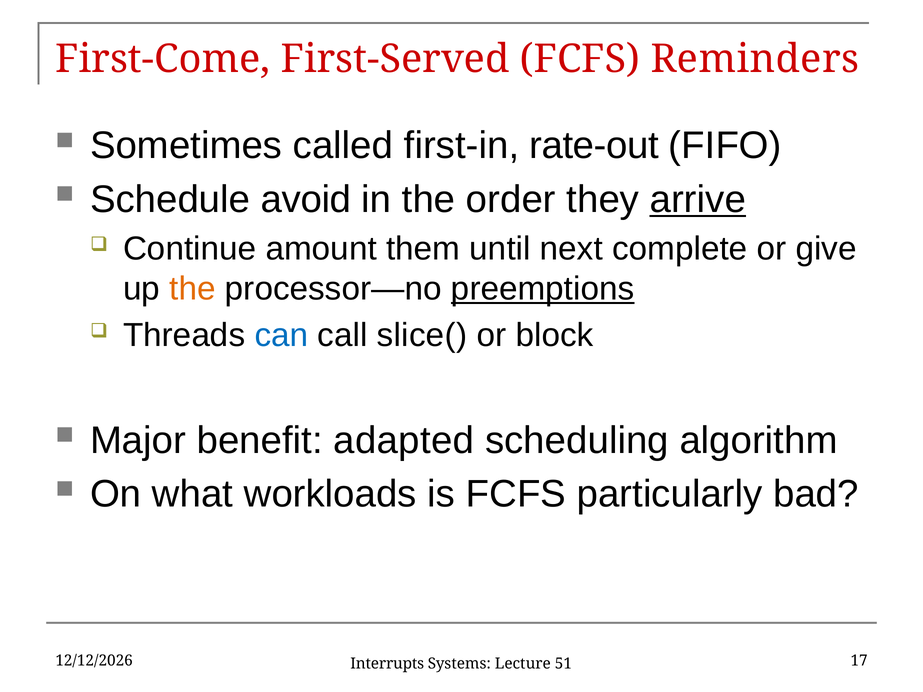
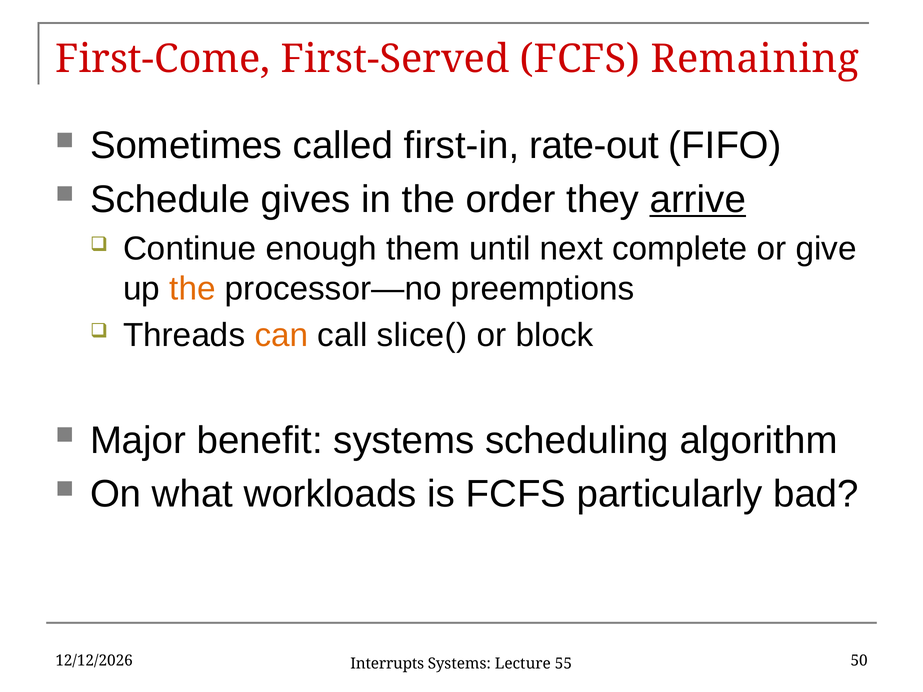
Reminders: Reminders -> Remaining (755, 59)
avoid: avoid -> gives (306, 200)
amount: amount -> enough (321, 249)
preemptions underline: present -> none (543, 289)
can colour: blue -> orange (281, 336)
benefit adapted: adapted -> systems (404, 441)
17: 17 -> 50 (859, 661)
51: 51 -> 55 (563, 664)
